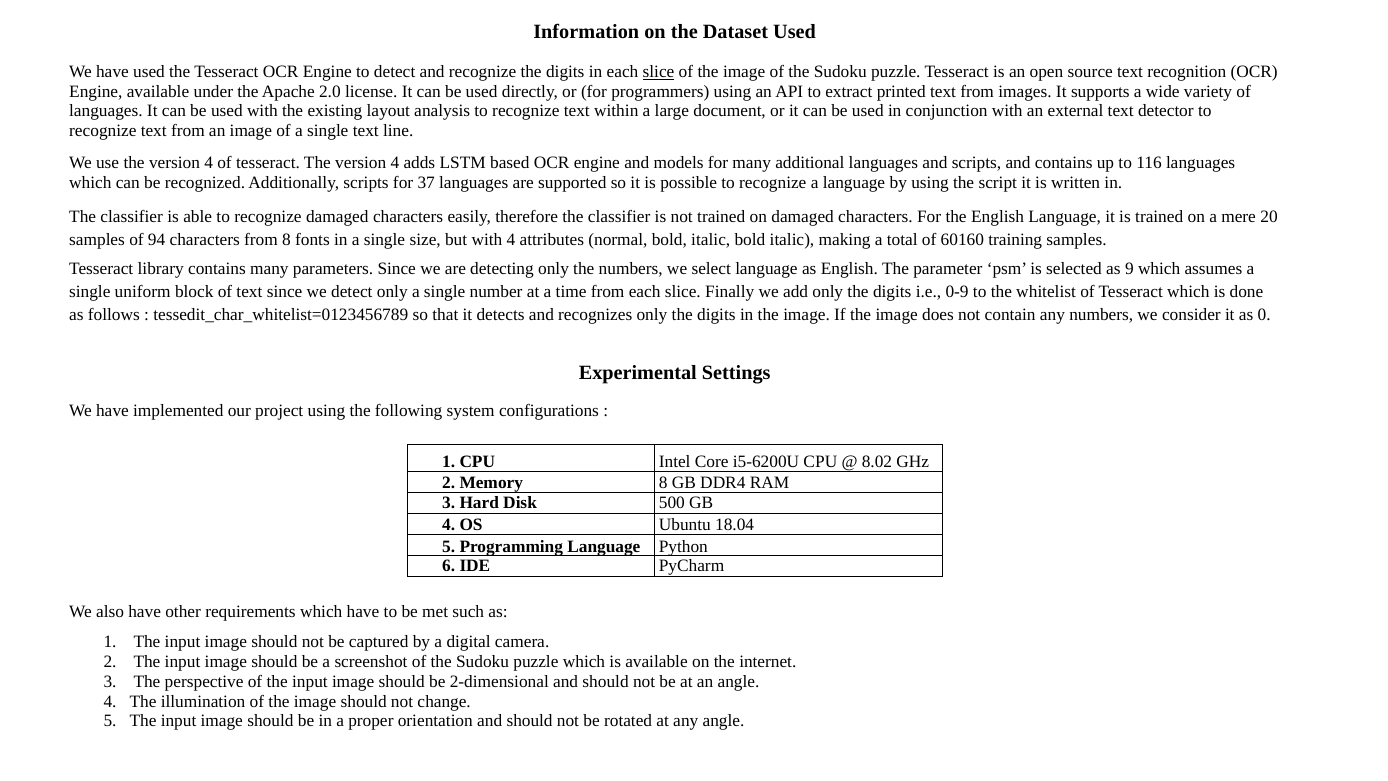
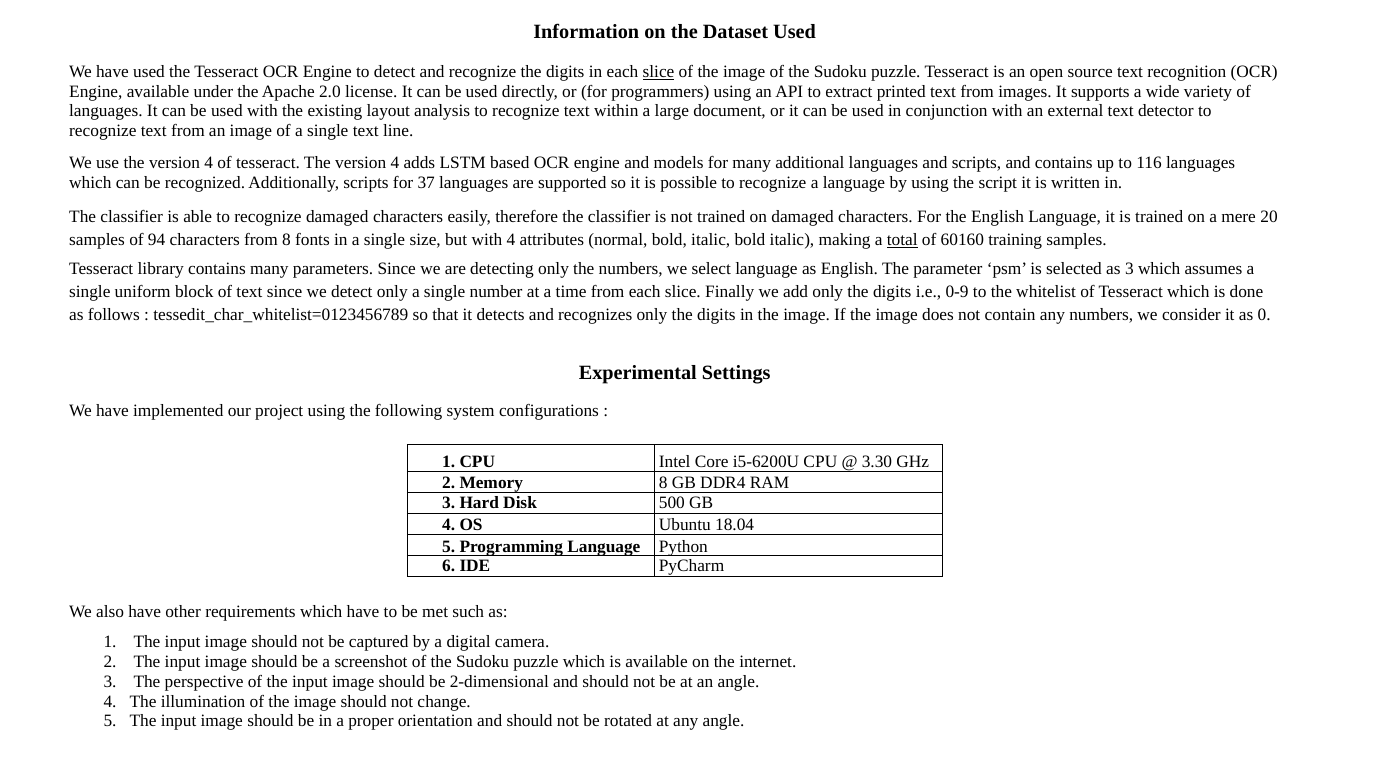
total underline: none -> present (902, 240)
as 9: 9 -> 3 (1129, 269)
8.02: 8.02 -> 3.30 (877, 462)
